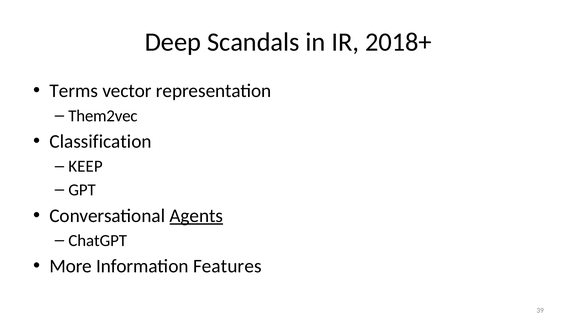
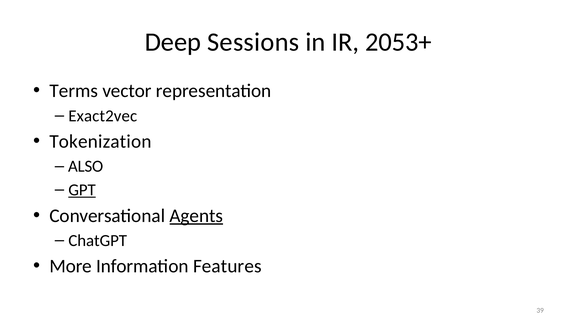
Scandals: Scandals -> Sessions (253, 42)
2018+: 2018+ -> 2053+ (398, 42)
Them2vec: Them2vec -> Exact2vec (103, 116)
Classification: Classification -> Tokenization (100, 141)
KEEP: KEEP -> ALSO (86, 166)
GPT underline: none -> present (82, 190)
